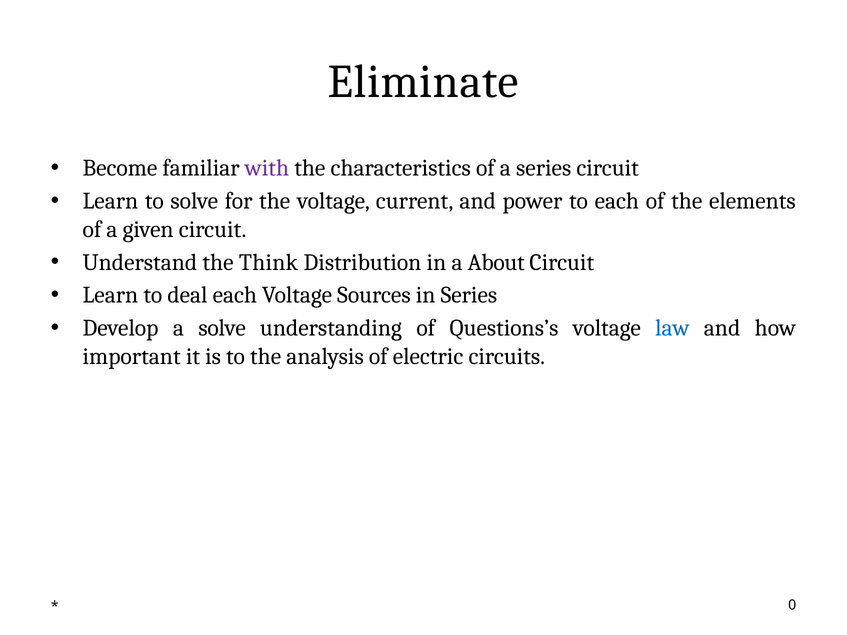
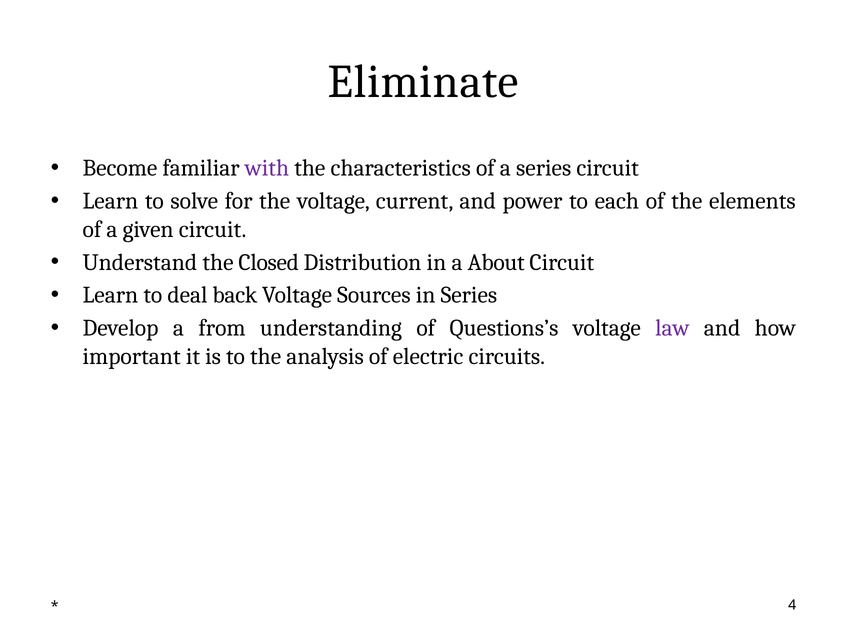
Think: Think -> Closed (269, 262)
deal each: each -> back (235, 295)
a solve: solve -> from (222, 328)
law colour: blue -> purple (672, 328)
0: 0 -> 4 (792, 606)
